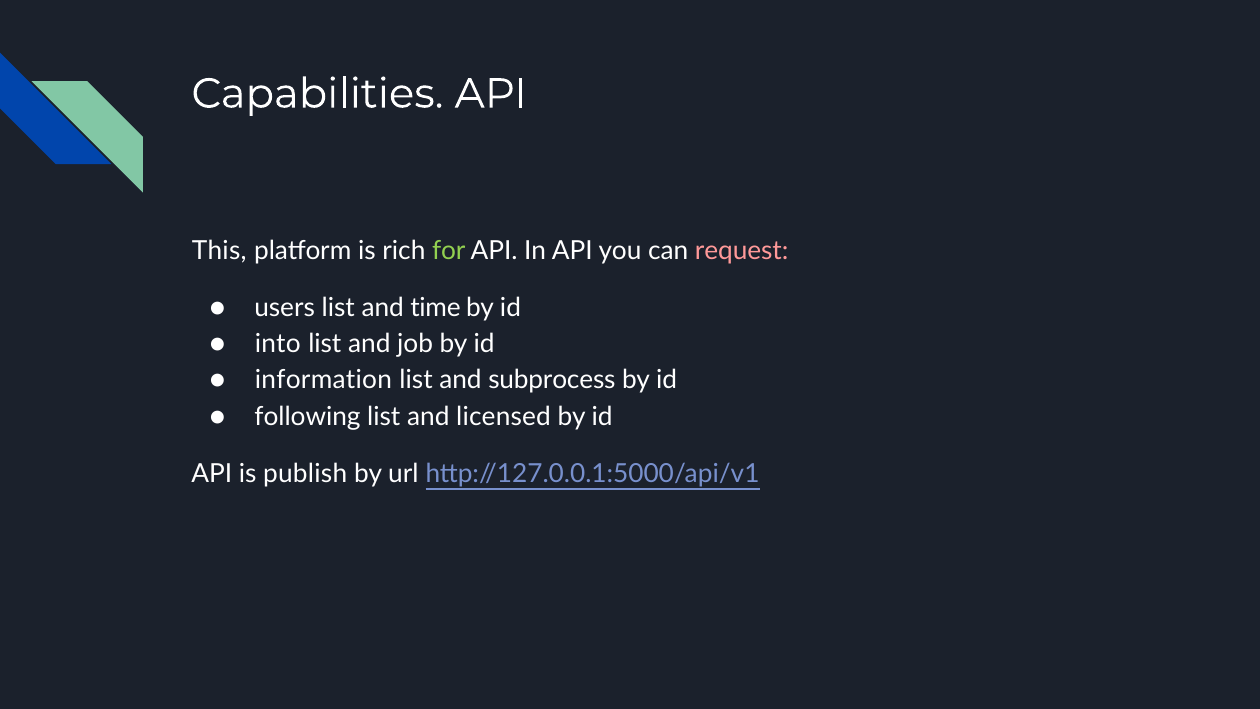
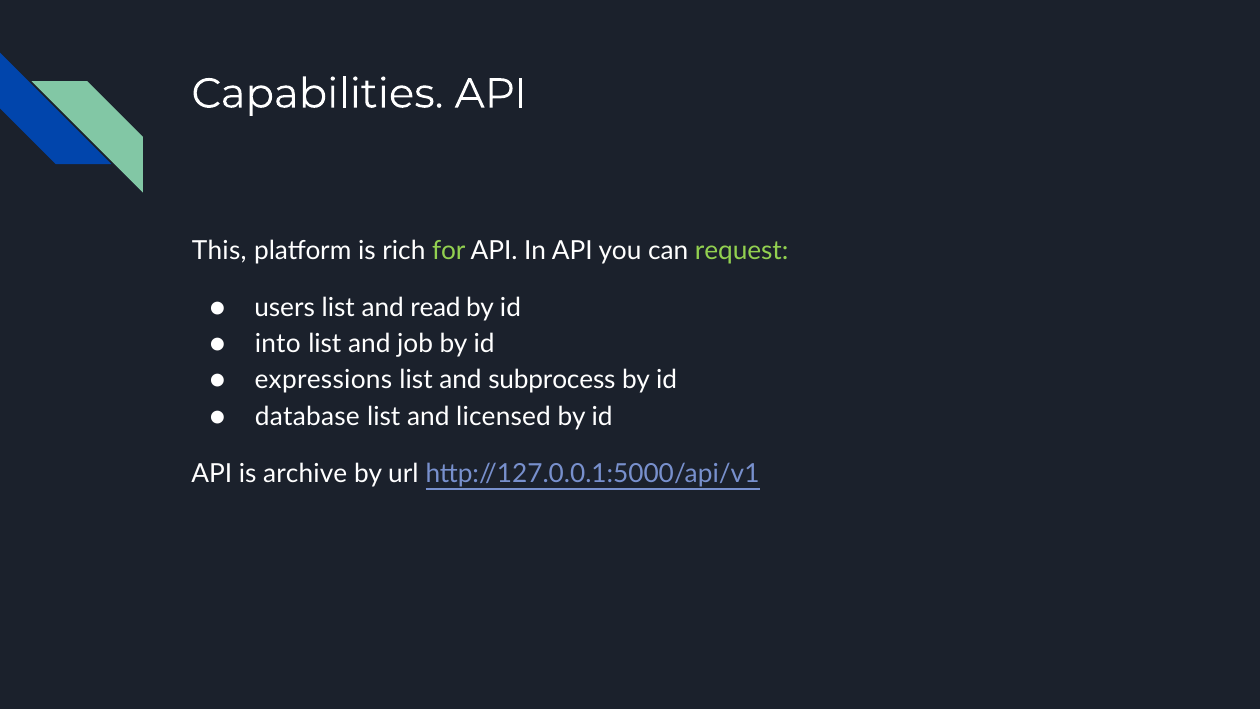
request colour: pink -> light green (742, 250)
time: time -> read (435, 308)
information: information -> expressions (323, 380)
following: following -> database (307, 416)
publish: publish -> archive (305, 474)
